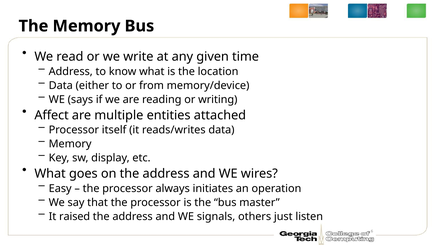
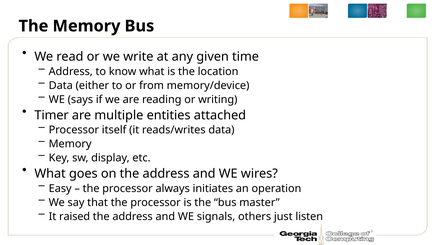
Affect: Affect -> Timer (52, 115)
